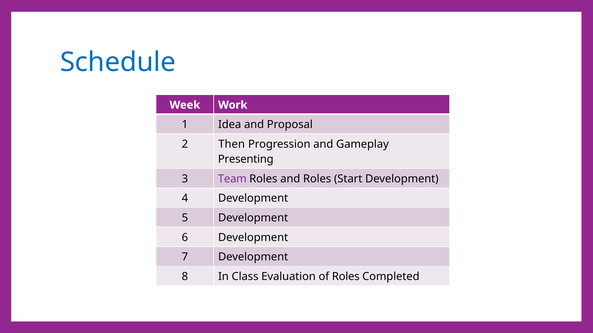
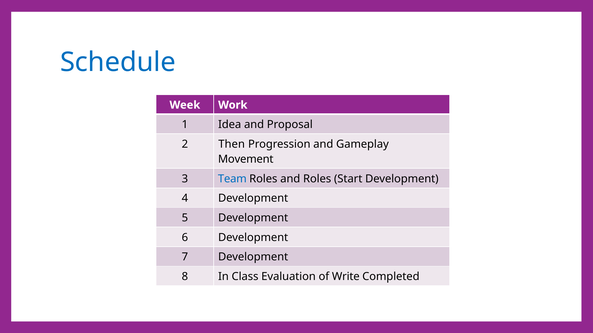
Presenting: Presenting -> Movement (246, 159)
Team colour: purple -> blue (232, 179)
of Roles: Roles -> Write (346, 277)
